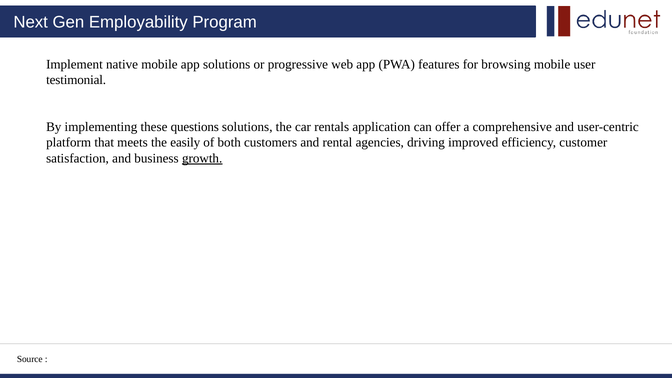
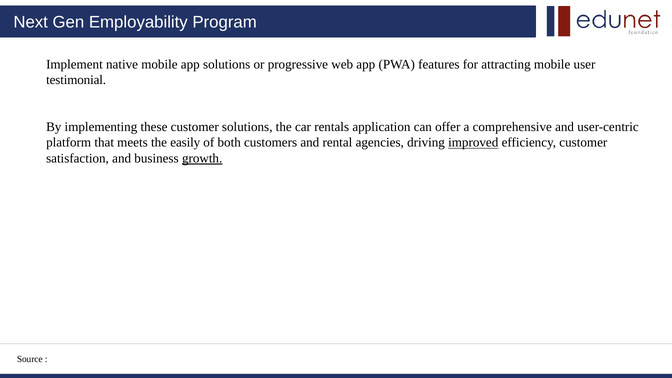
browsing: browsing -> attracting (506, 64)
these questions: questions -> customer (195, 127)
improved underline: none -> present (473, 143)
